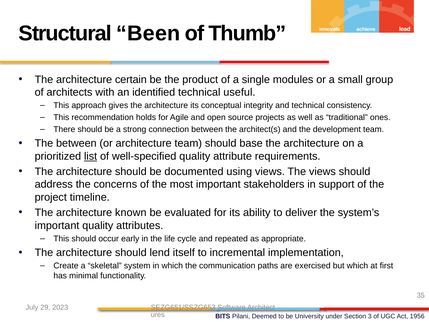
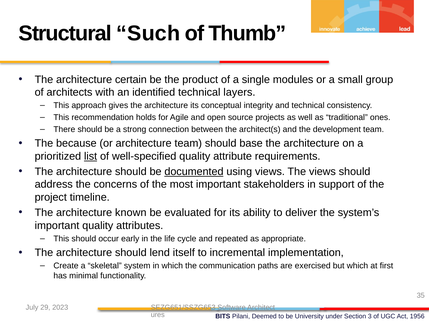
Been: Been -> Such (148, 33)
useful: useful -> layers (239, 92)
The between: between -> because (76, 143)
documented underline: none -> present (194, 171)
